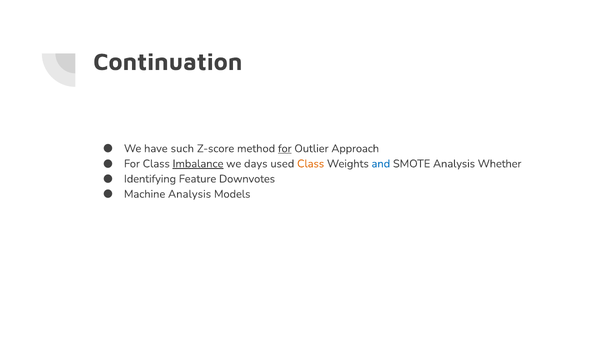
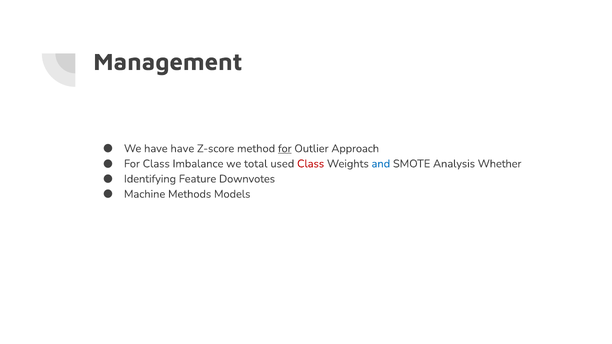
Continuation: Continuation -> Management (168, 62)
have such: such -> have (182, 149)
Imbalance underline: present -> none (198, 164)
days: days -> total (256, 164)
Class colour: orange -> red (311, 164)
Machine Analysis: Analysis -> Methods (190, 194)
